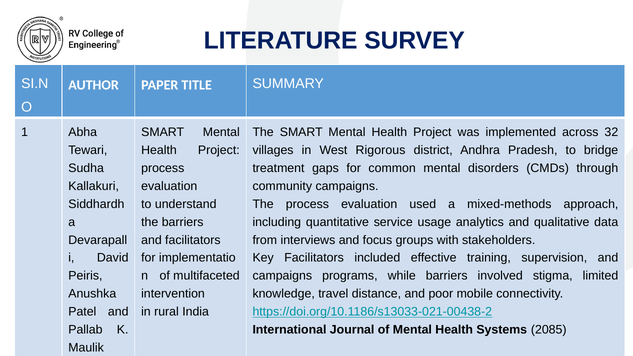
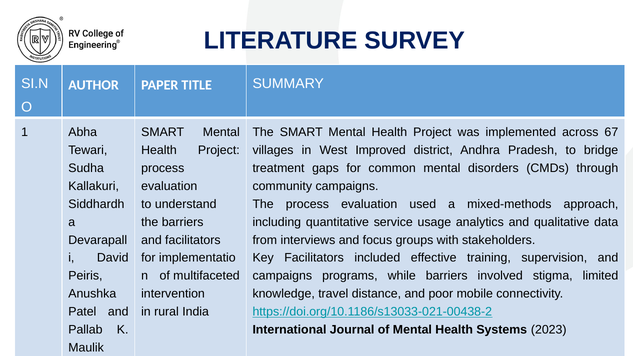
32: 32 -> 67 (611, 132)
Rigorous: Rigorous -> Improved (381, 150)
2085: 2085 -> 2023 (549, 330)
